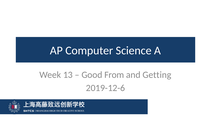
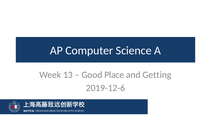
From: From -> Place (114, 75)
